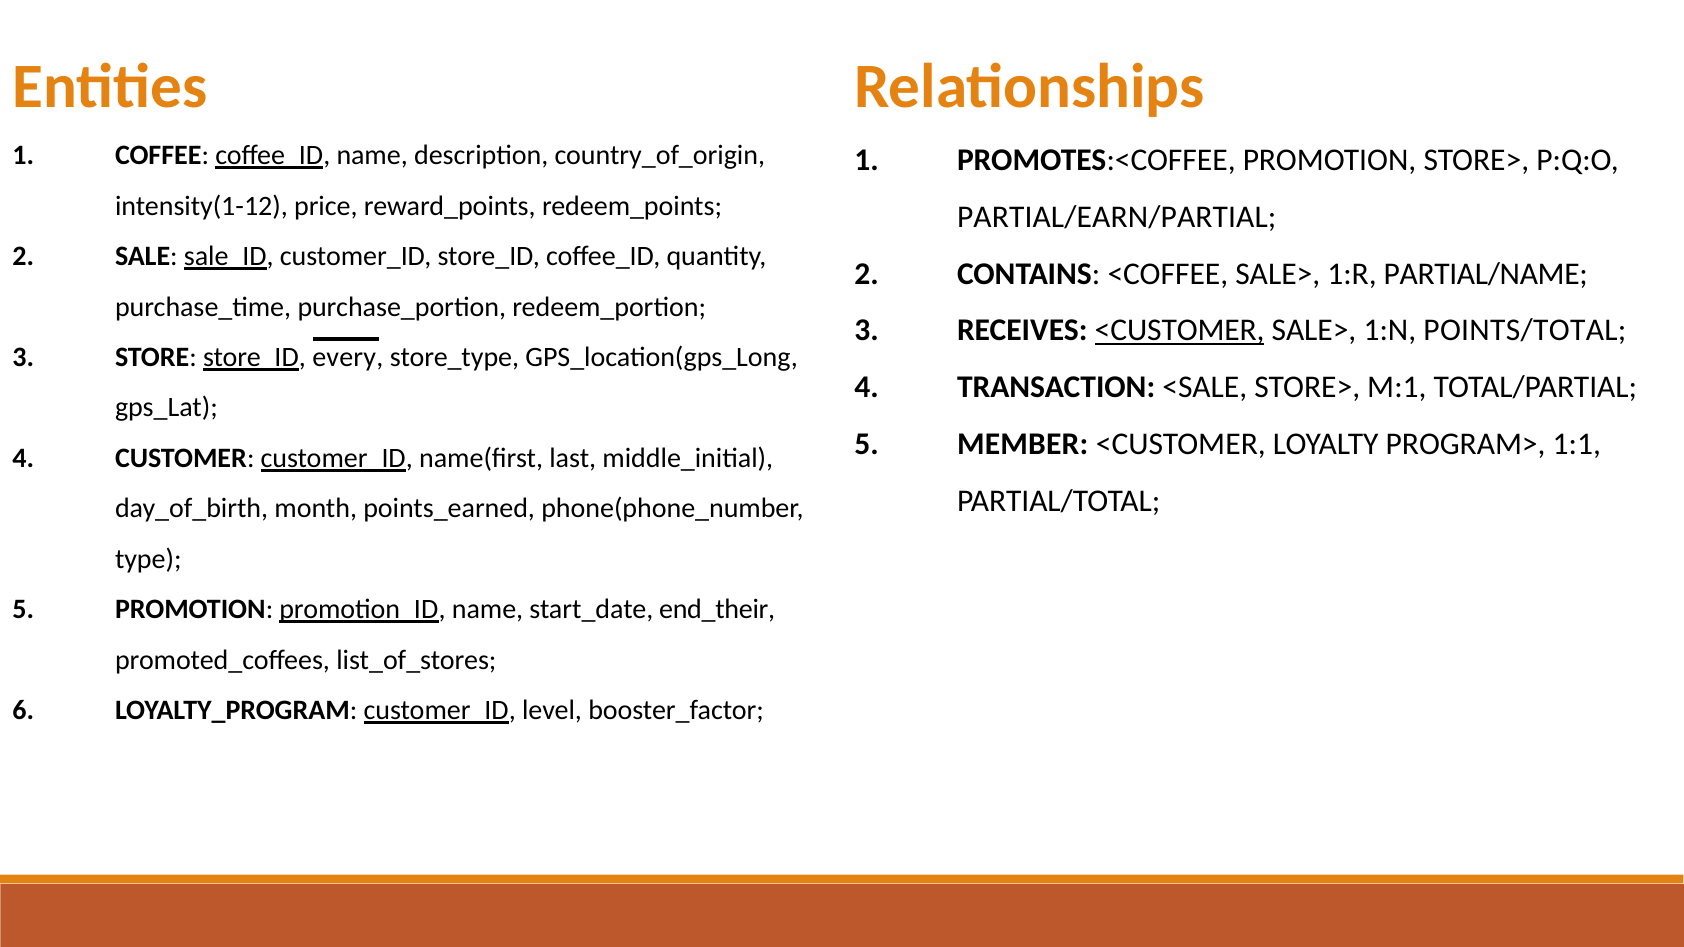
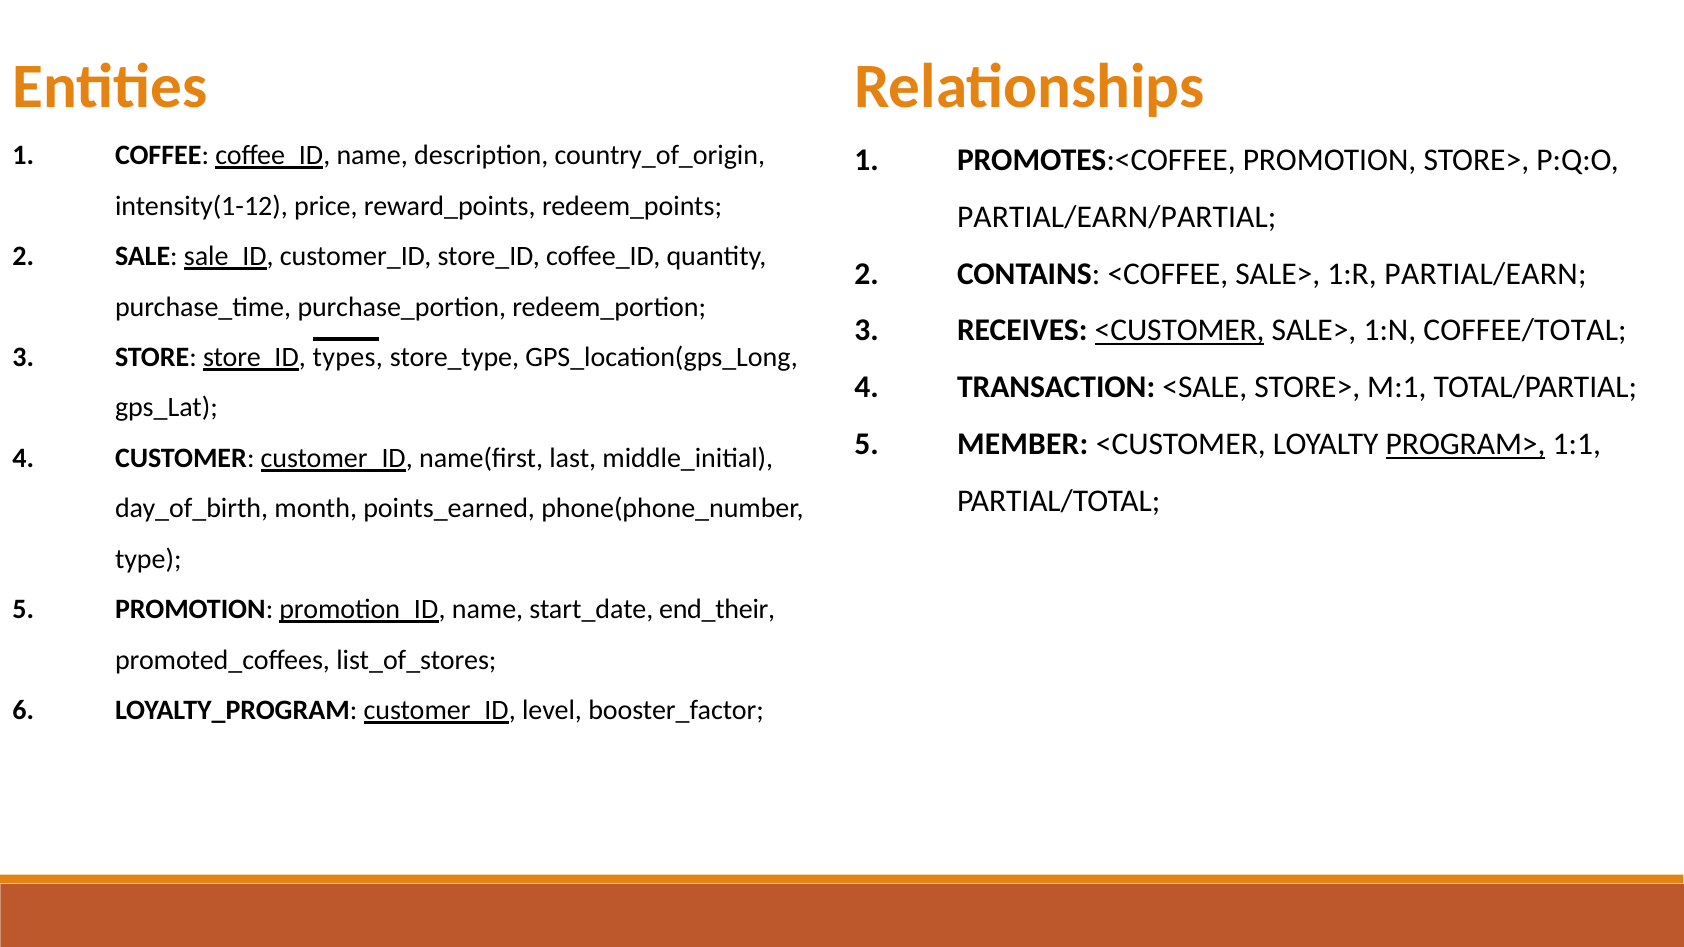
PARTIAL/NAME: PARTIAL/NAME -> PARTIAL/EARN (1485, 274)
POINTS/TOTAL: POINTS/TOTAL -> COFFEE/TOTAL (1525, 330)
every: every -> types (348, 357)
PROGRAM> underline: none -> present (1466, 444)
